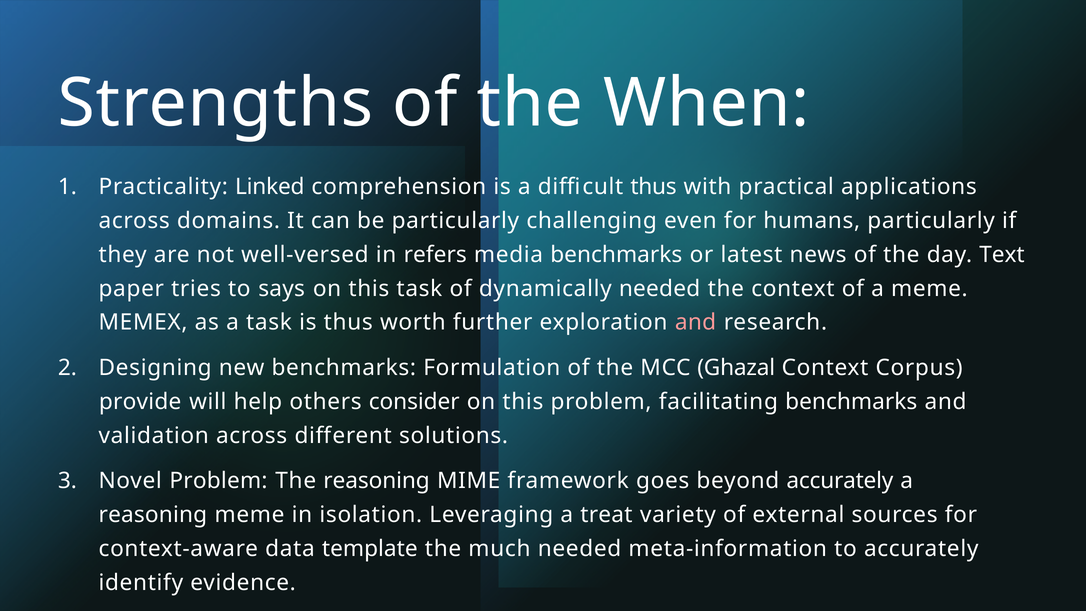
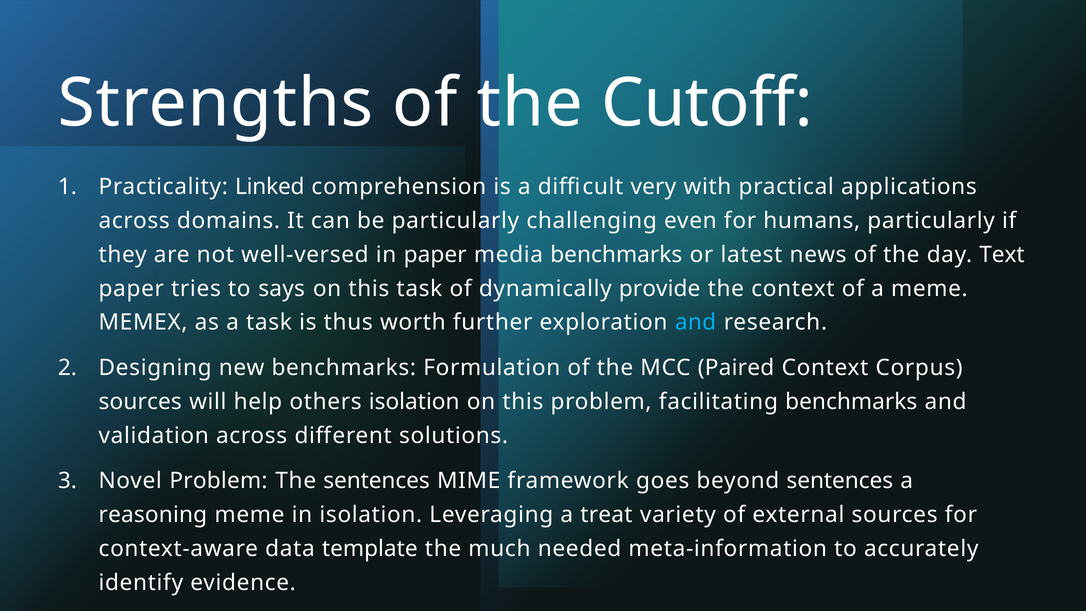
When: When -> Cutoff (707, 103)
difficult thus: thus -> very (653, 187)
in refers: refers -> paper (435, 255)
dynamically needed: needed -> provide (660, 289)
and colour: pink -> light blue (696, 322)
Ghazal: Ghazal -> Paired (736, 368)
provide: provide -> sources (140, 402)
others consider: consider -> isolation (414, 402)
The reasoning: reasoning -> sentences (377, 481)
beyond accurately: accurately -> sentences (840, 481)
